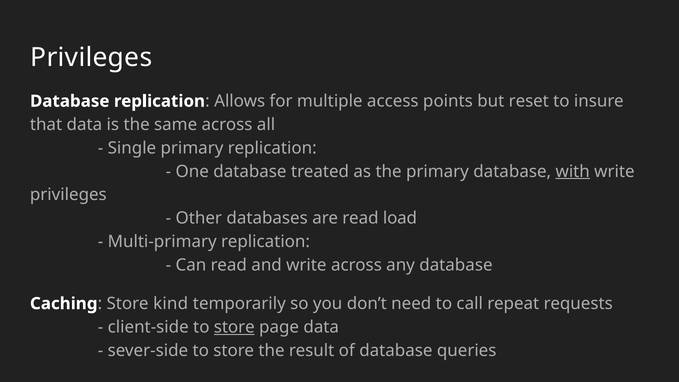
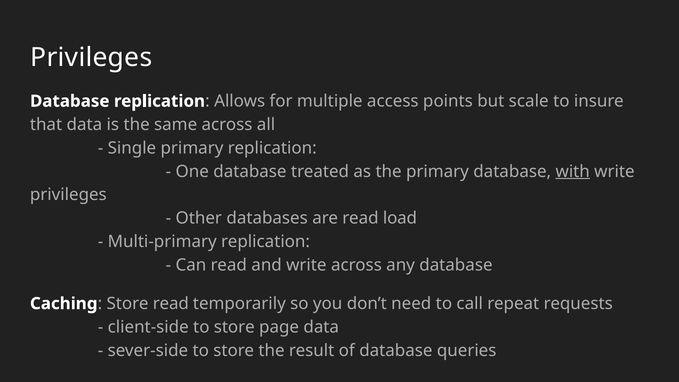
reset: reset -> scale (529, 101)
Store kind: kind -> read (171, 304)
store underline: present -> none (234, 327)
